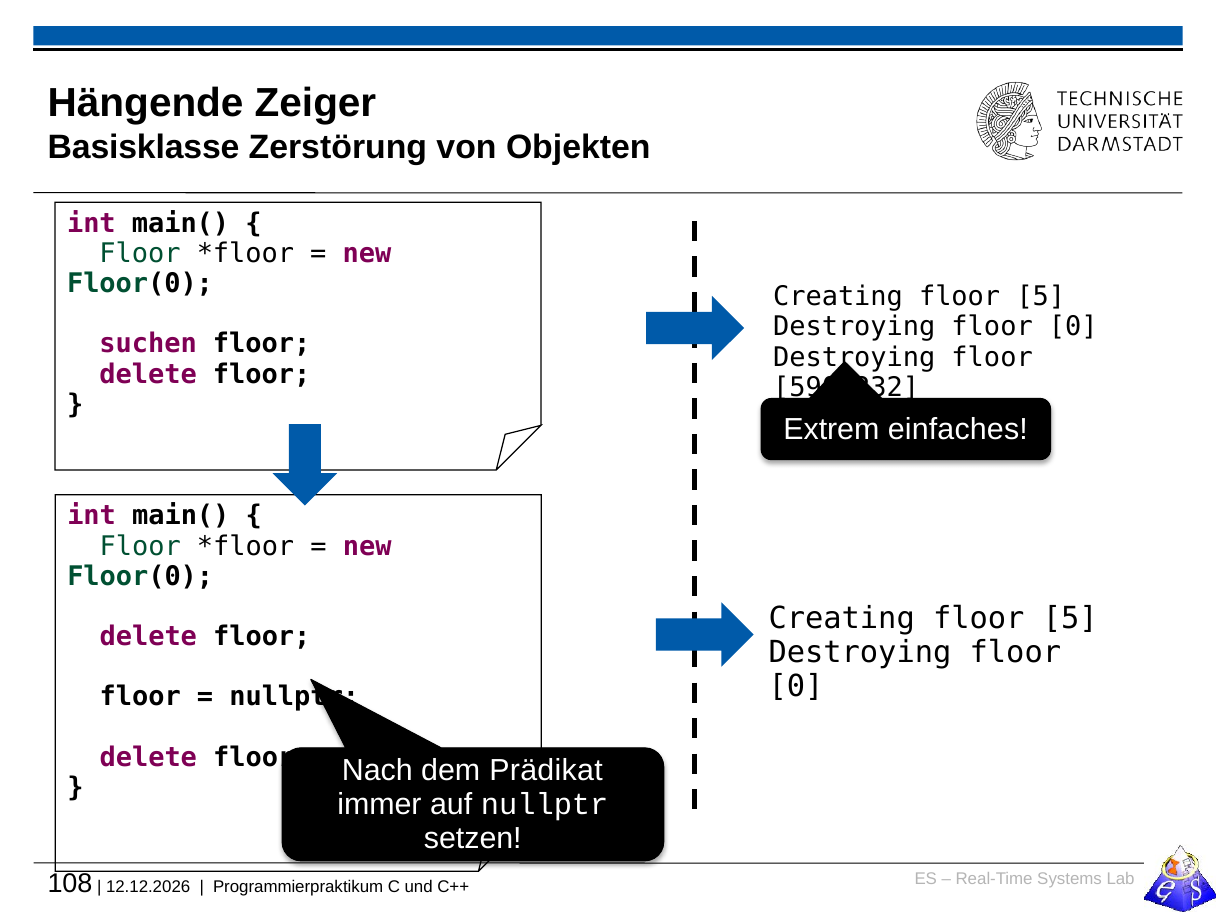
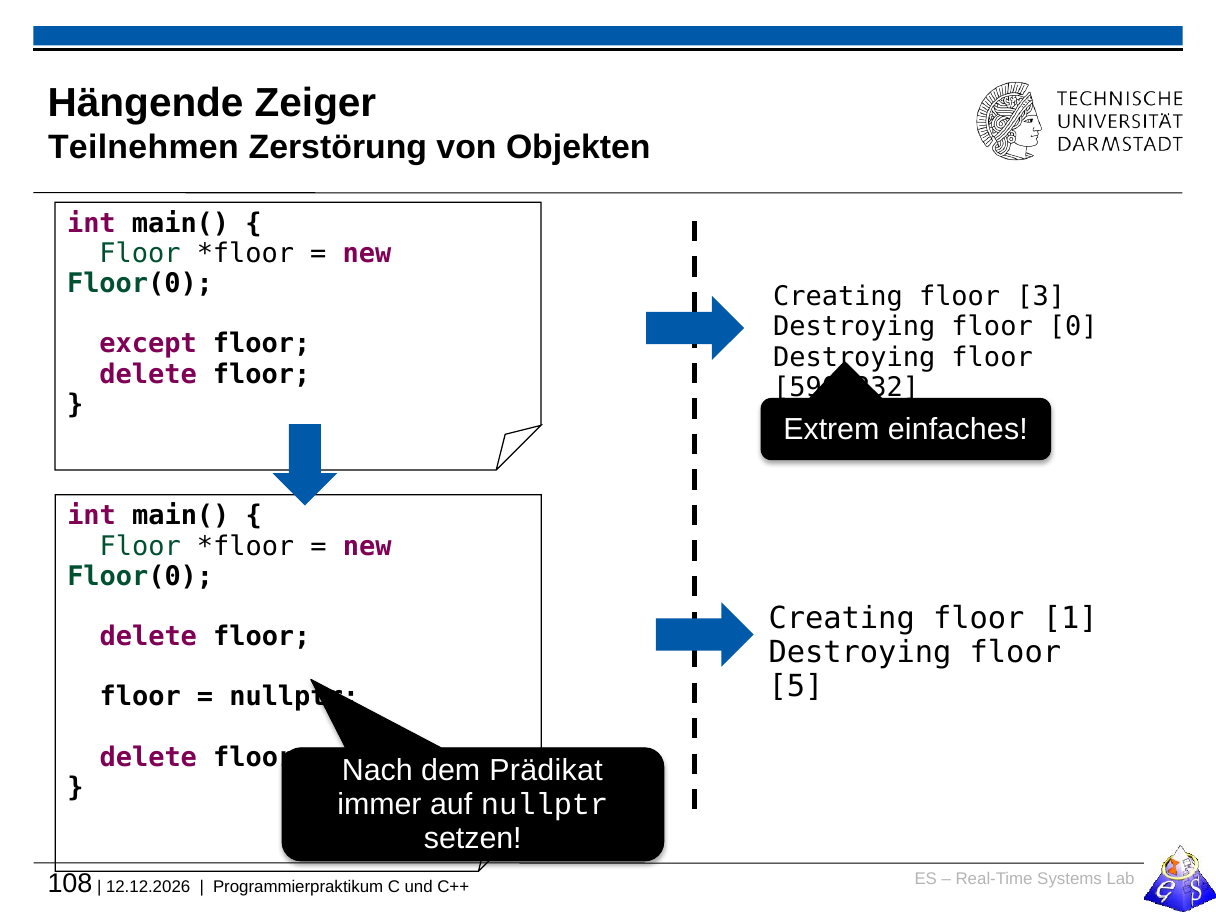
Basisklasse: Basisklasse -> Teilnehmen (143, 147)
5: 5 -> 3 (1041, 297)
suchen: suchen -> except (148, 344)
5: 5 -> 1 (1070, 619)
0: 0 -> 5 (796, 687)
